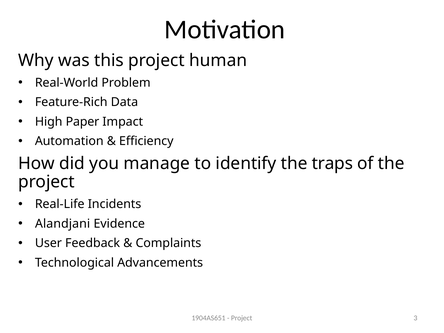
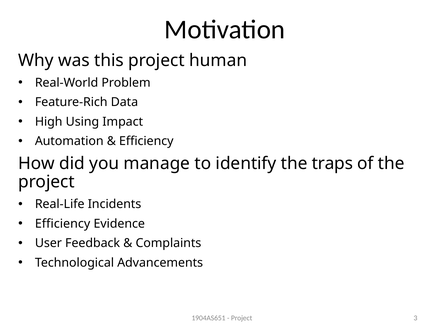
Paper: Paper -> Using (82, 122)
Alandjani: Alandjani -> Efficiency (63, 224)
